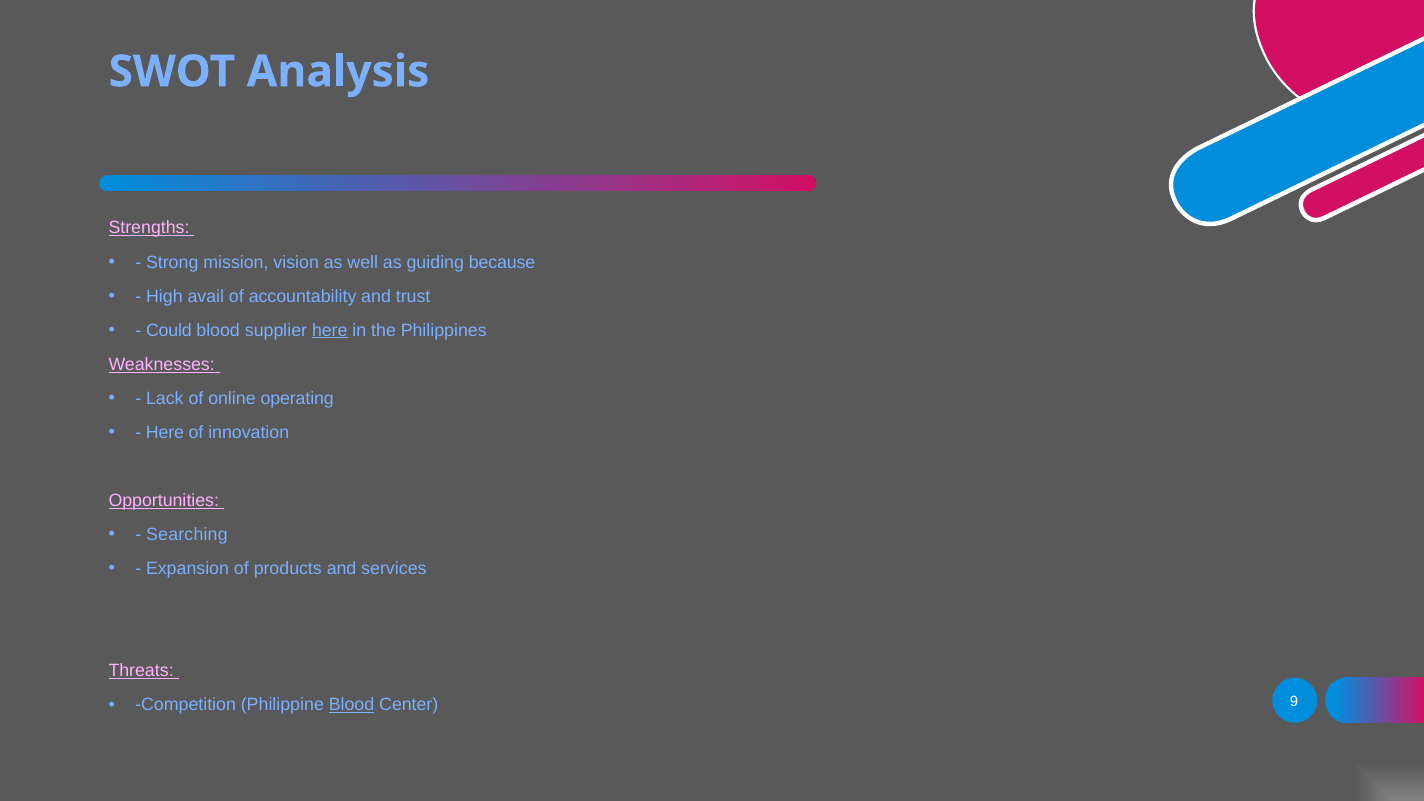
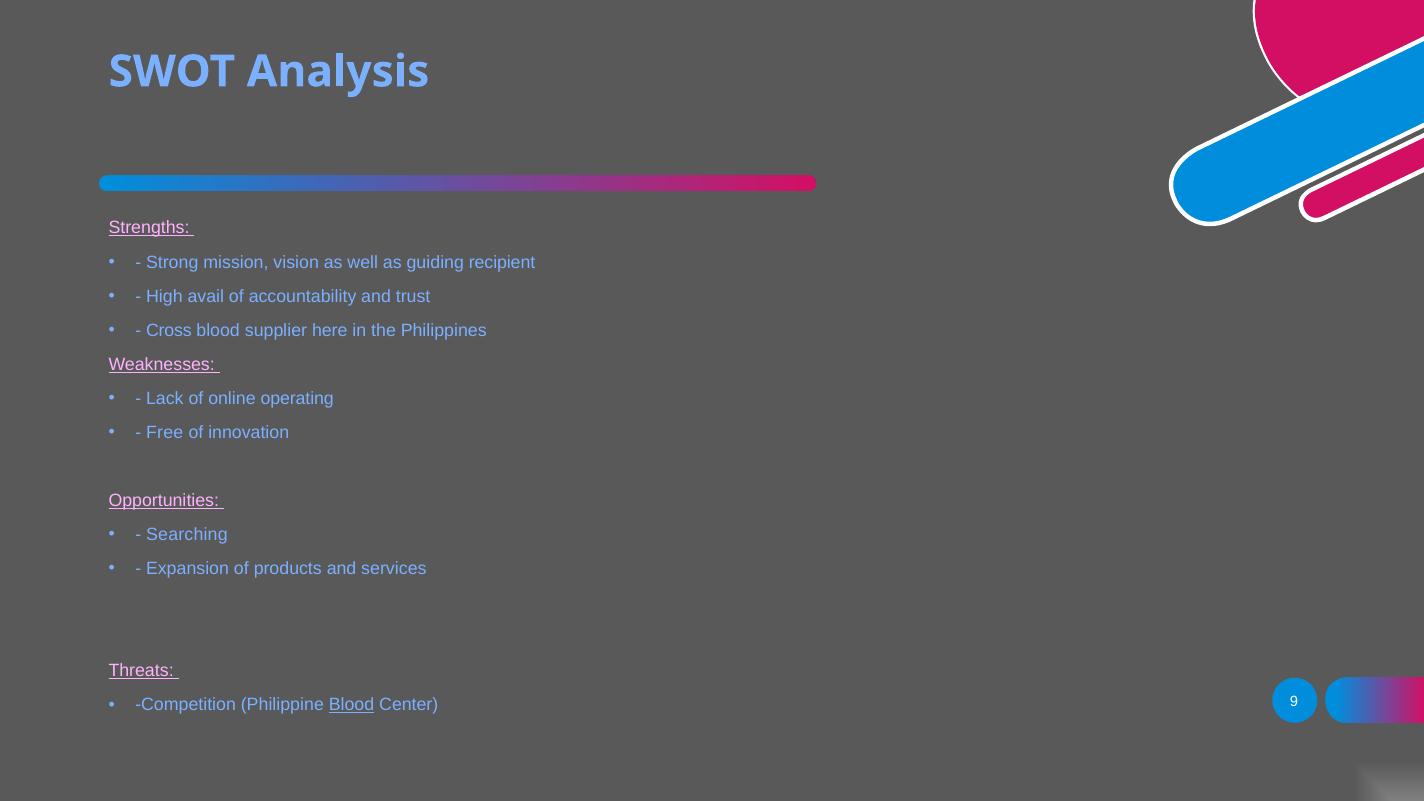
because: because -> recipient (502, 262)
Could: Could -> Cross (169, 330)
here underline: present -> none (330, 330)
Here: Here -> Free (165, 432)
